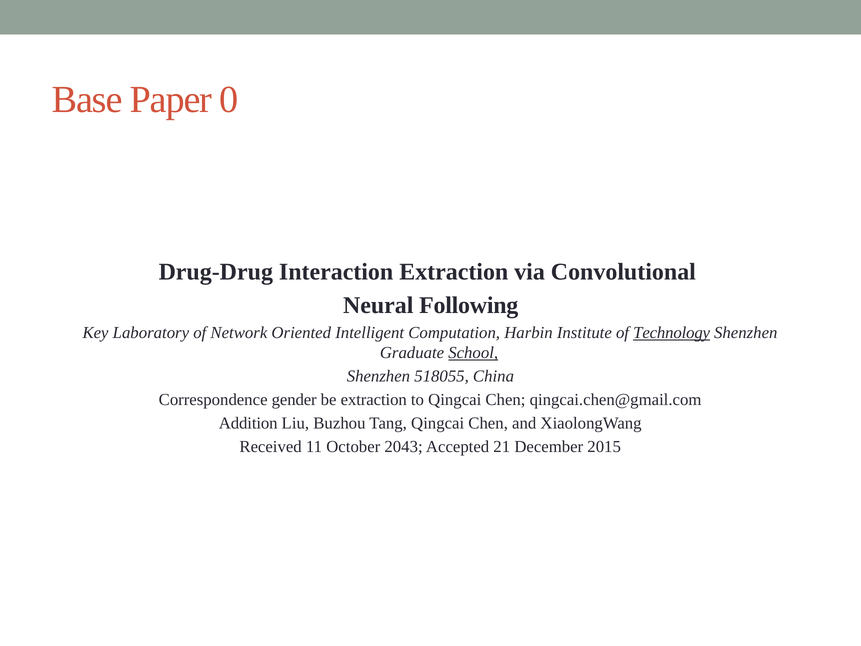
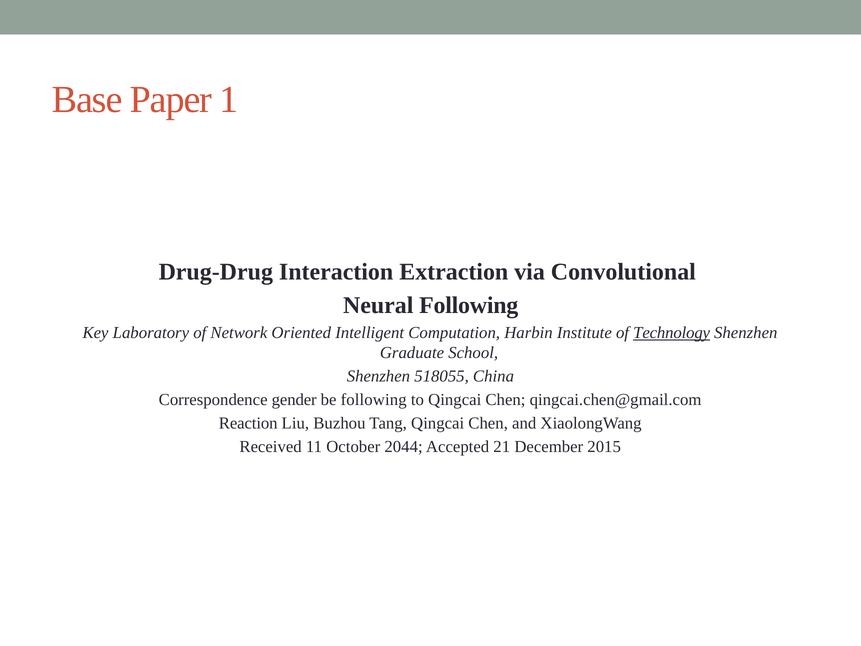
0: 0 -> 1 (229, 100)
School underline: present -> none (473, 353)
be extraction: extraction -> following (374, 400)
Addition: Addition -> Reaction (248, 423)
2043: 2043 -> 2044 (404, 447)
